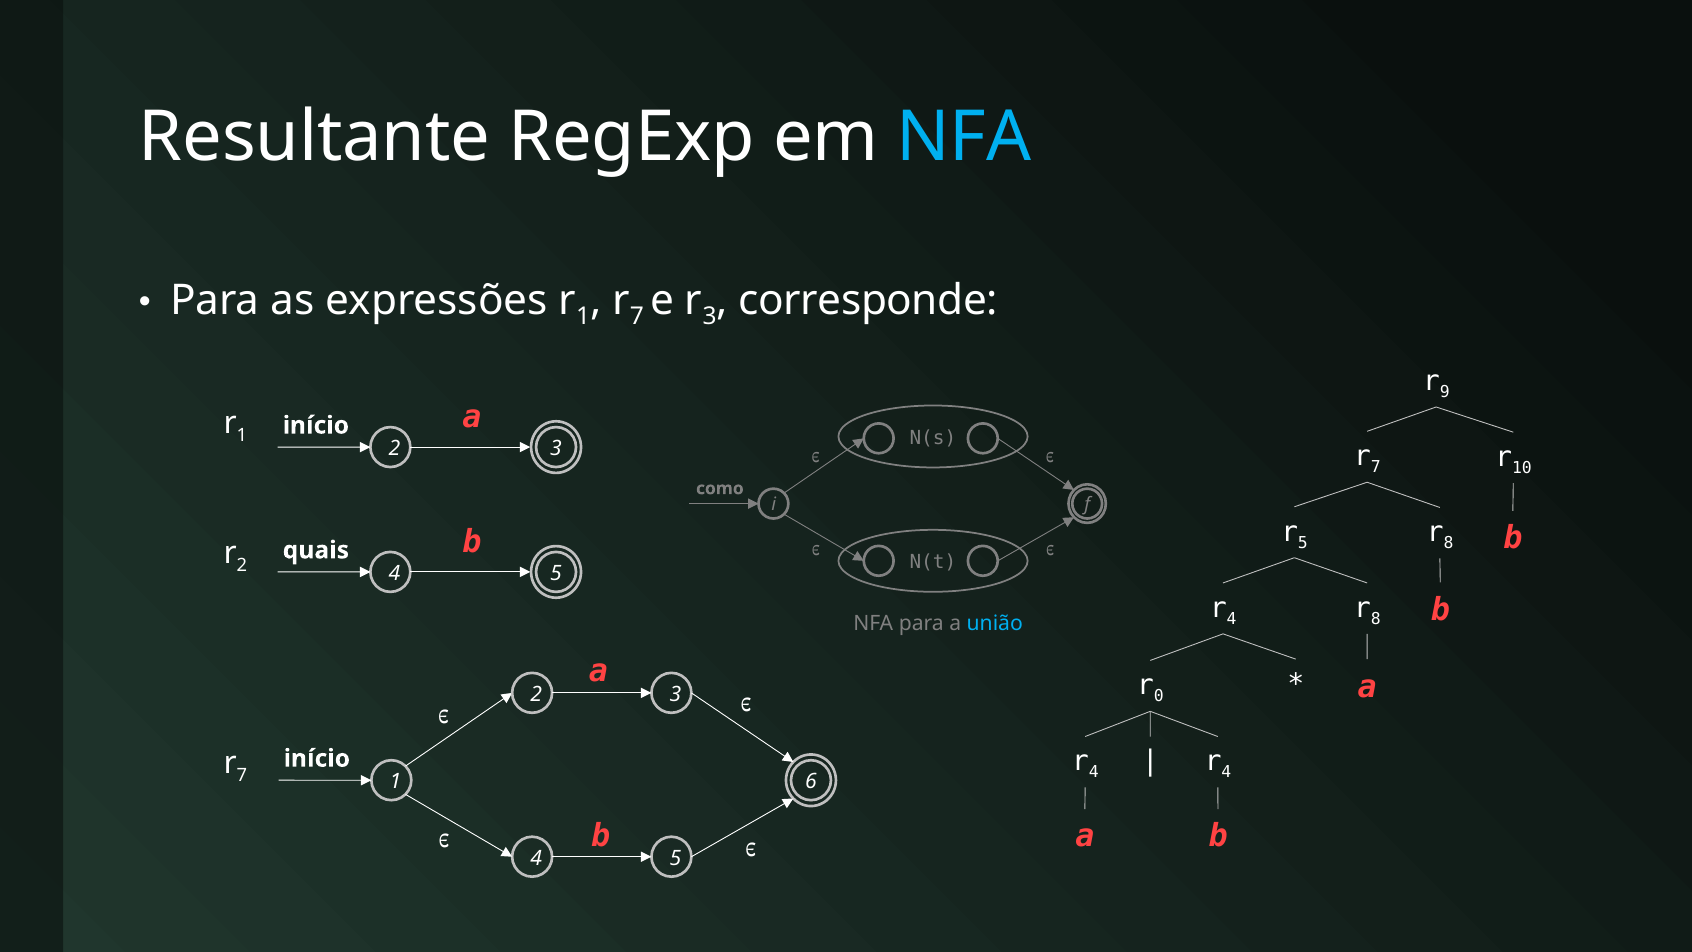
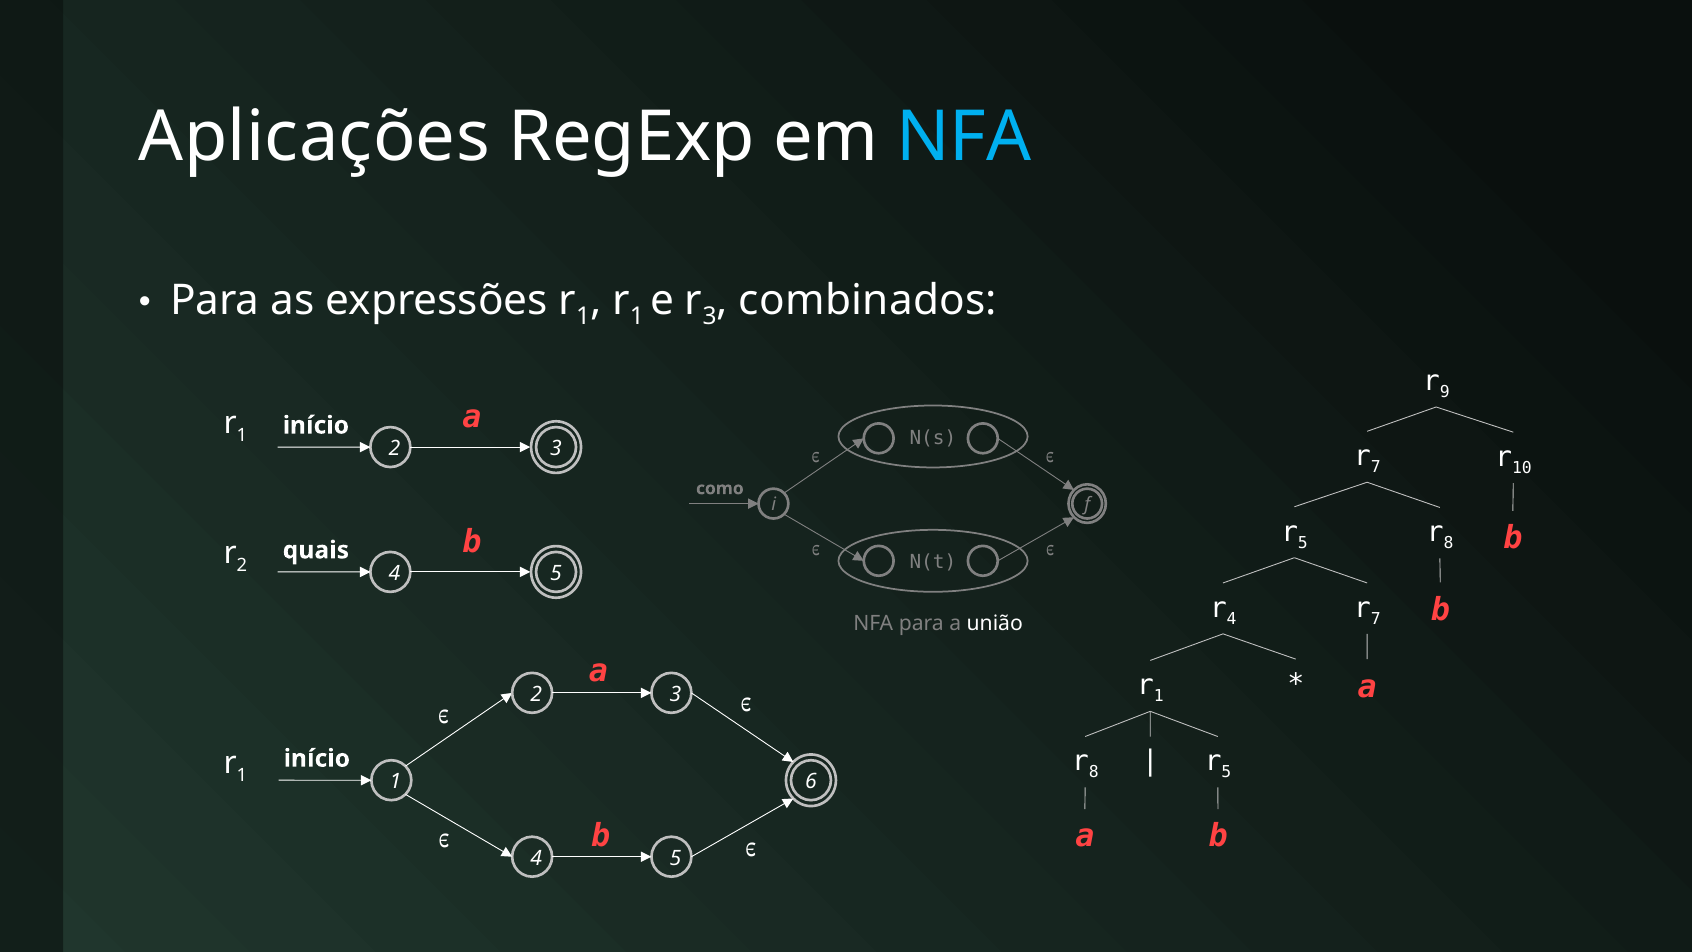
Resultante: Resultante -> Aplicações (314, 137)
7: 7 -> 1 (637, 317)
corresponde: corresponde -> combinados (868, 300)
8: 8 -> 7 (1376, 619)
união colour: light blue -> white (995, 623)
0: 0 -> 1 (1159, 696)
4: 4 -> 8 (1094, 773)
4: 4 -> 5 (1226, 773)
7: 7 -> 1 (242, 776)
